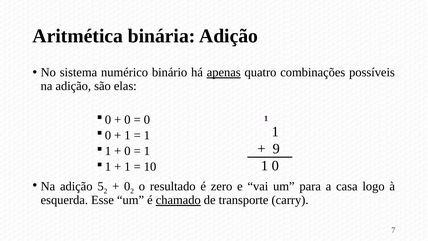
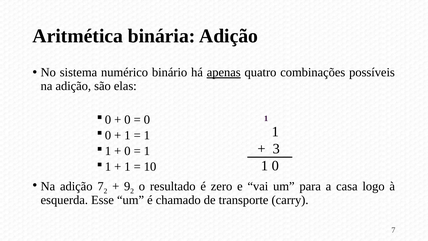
9: 9 -> 3 (276, 149)
adição 5: 5 -> 7 (101, 186)
0: 0 -> 9 (127, 186)
chamado underline: present -> none (178, 200)
